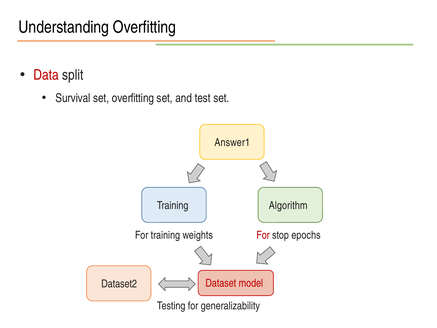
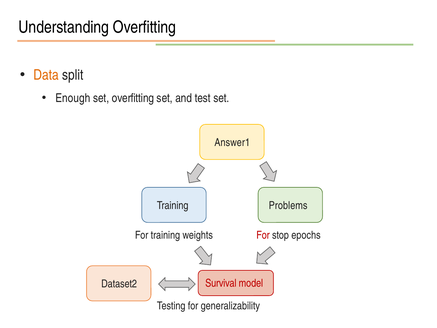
Data colour: red -> orange (46, 75)
Survival: Survival -> Enough (73, 98)
Algorithm: Algorithm -> Problems (288, 205)
Dataset: Dataset -> Survival (221, 283)
